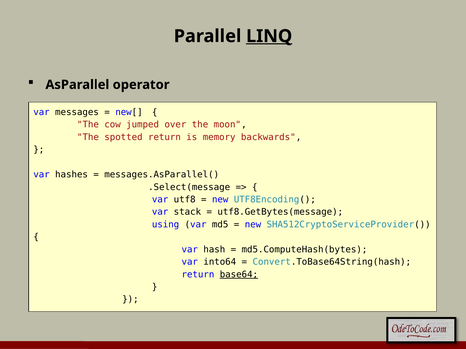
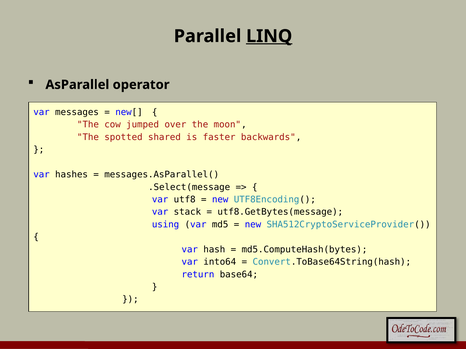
spotted return: return -> shared (164, 137)
memory: memory -> faster (219, 137)
base64 underline: present -> none (239, 275)
